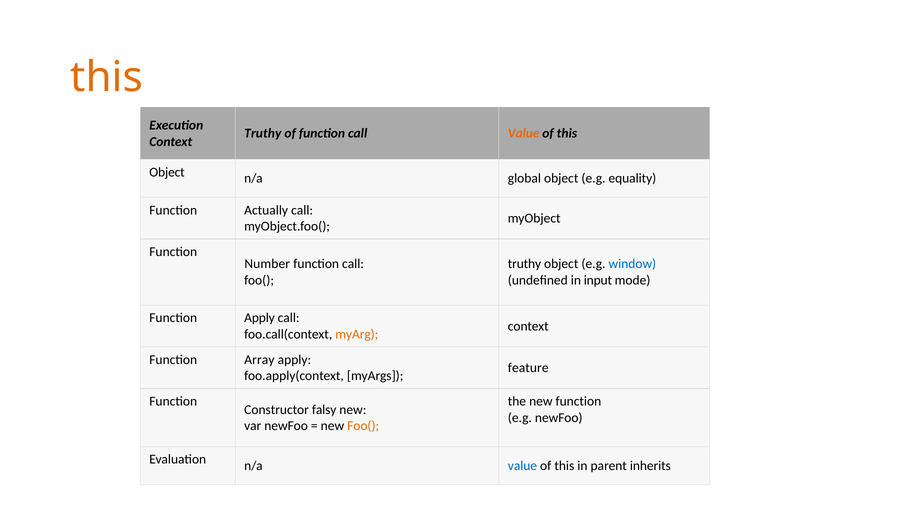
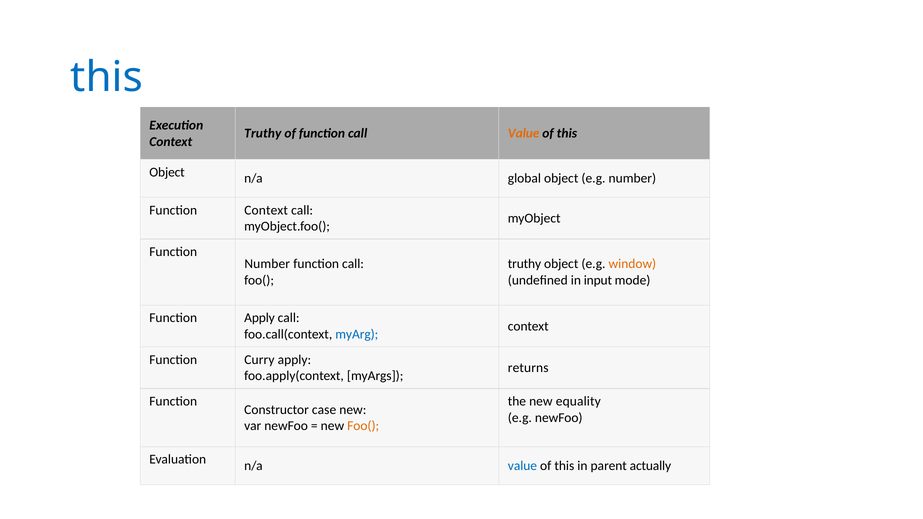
this colour: orange -> blue (107, 78)
e.g equality: equality -> number (632, 178)
Function Actually: Actually -> Context (266, 210)
window colour: blue -> orange (632, 264)
myArg colour: orange -> blue (357, 334)
Array: Array -> Curry (259, 360)
feature: feature -> returns (528, 368)
new function: function -> equality (578, 402)
falsy: falsy -> case (324, 410)
inherits: inherits -> actually (650, 466)
